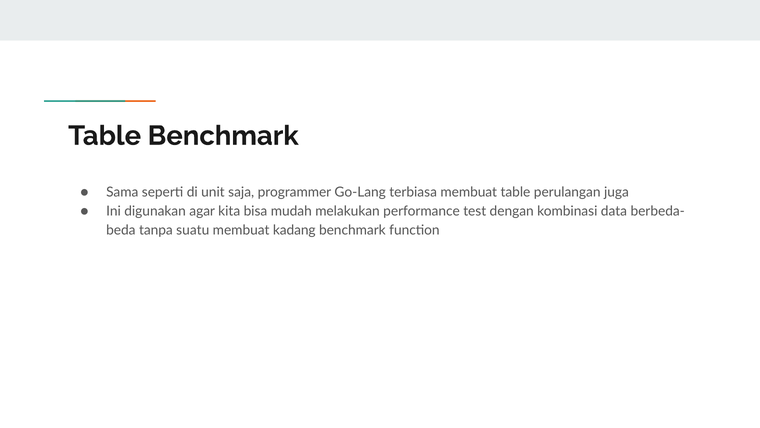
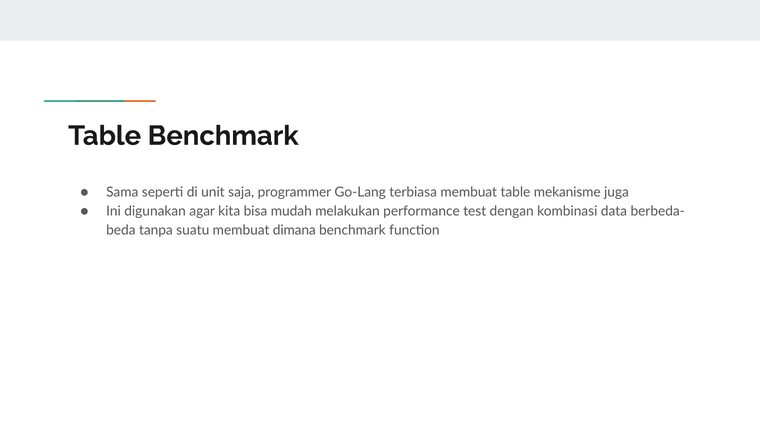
perulangan: perulangan -> mekanisme (567, 192)
kadang: kadang -> dimana (294, 230)
